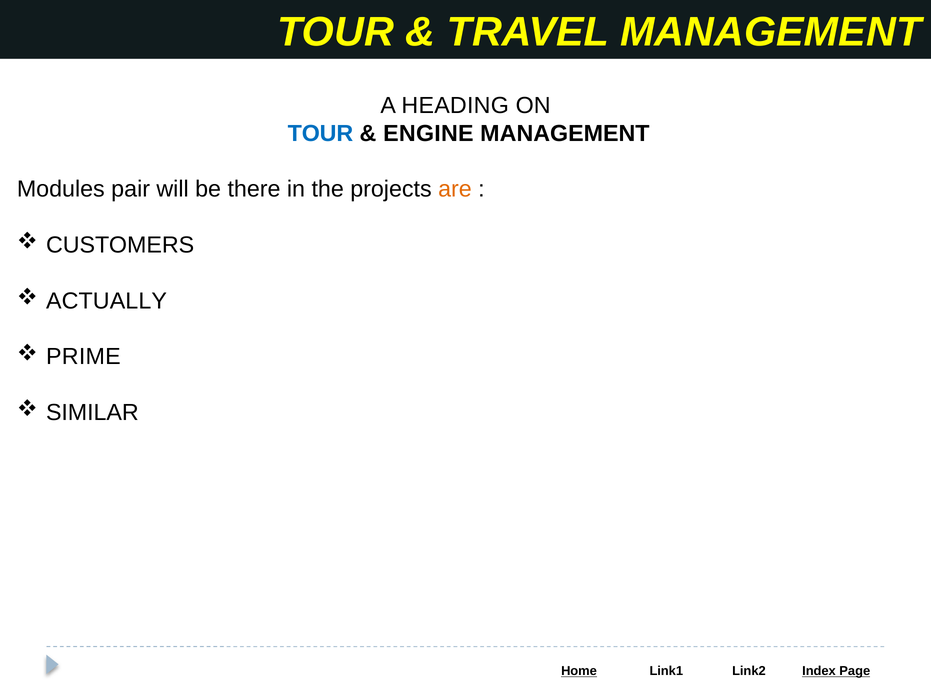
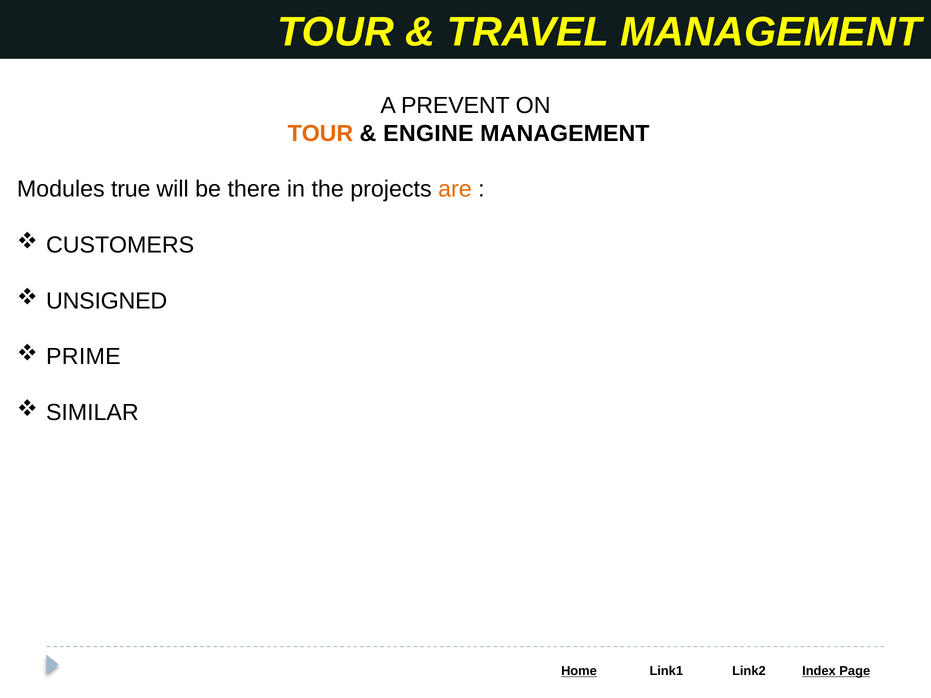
HEADING: HEADING -> PREVENT (455, 105)
TOUR colour: blue -> orange (320, 133)
pair: pair -> true (131, 189)
ACTUALLY: ACTUALLY -> UNSIGNED (107, 301)
